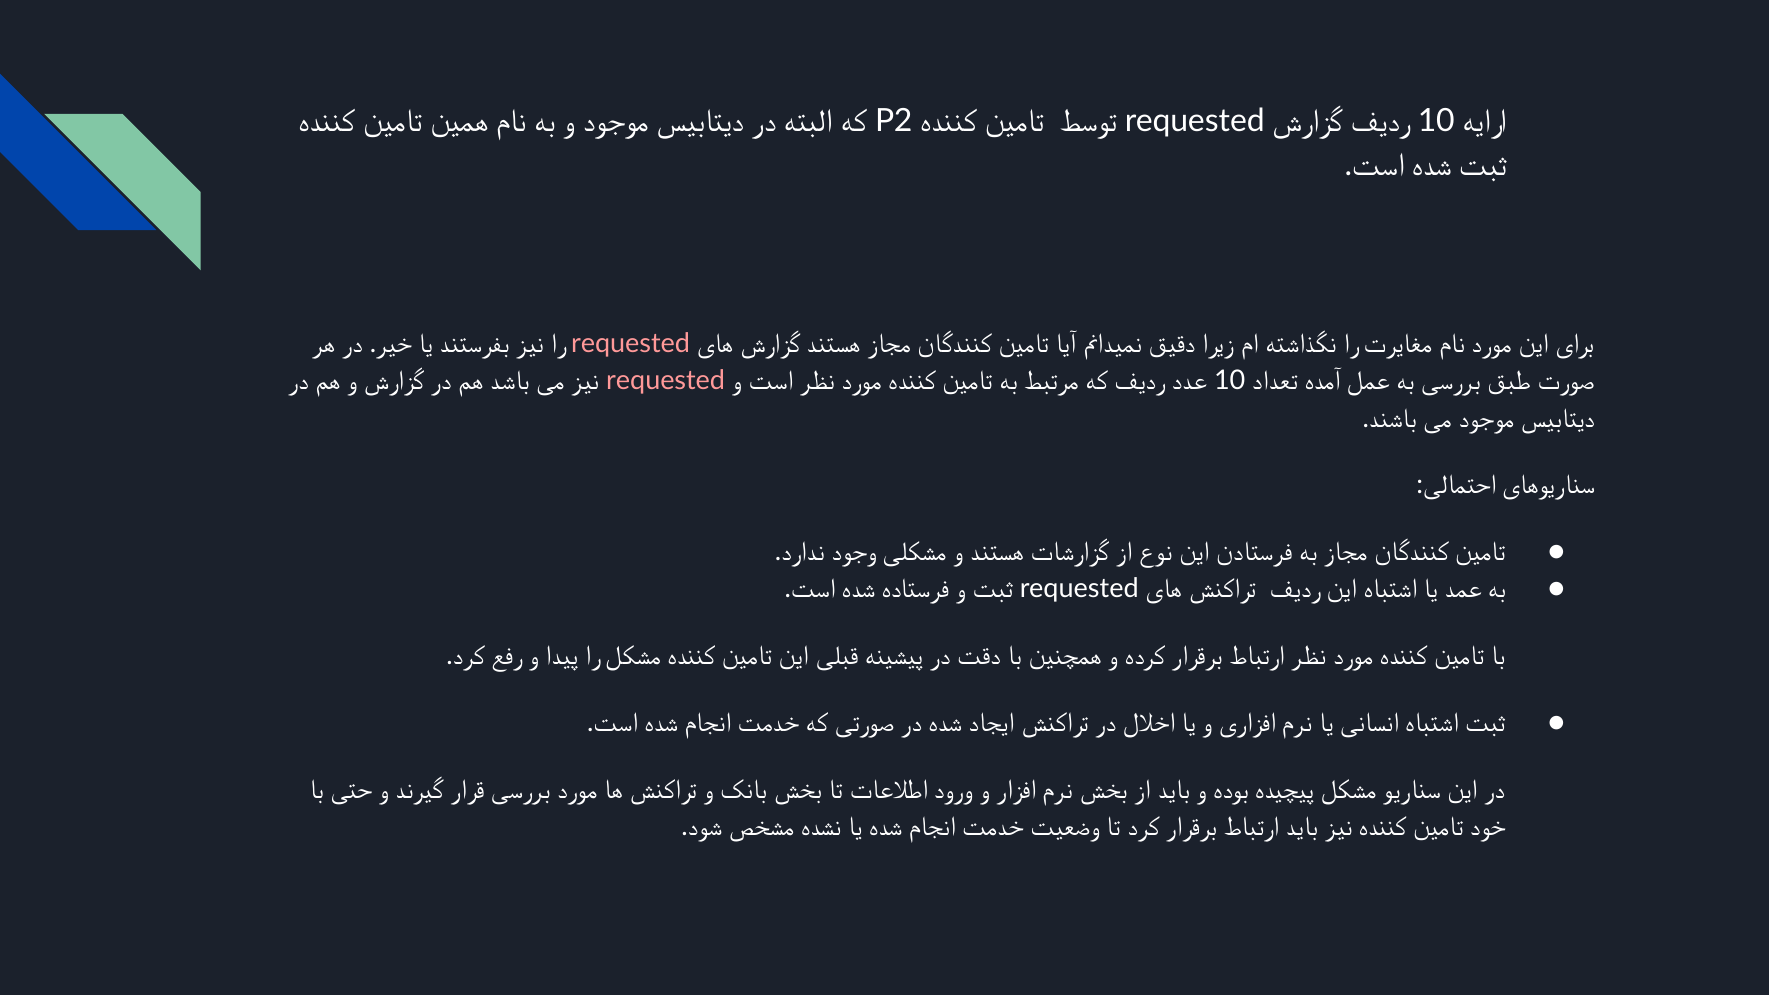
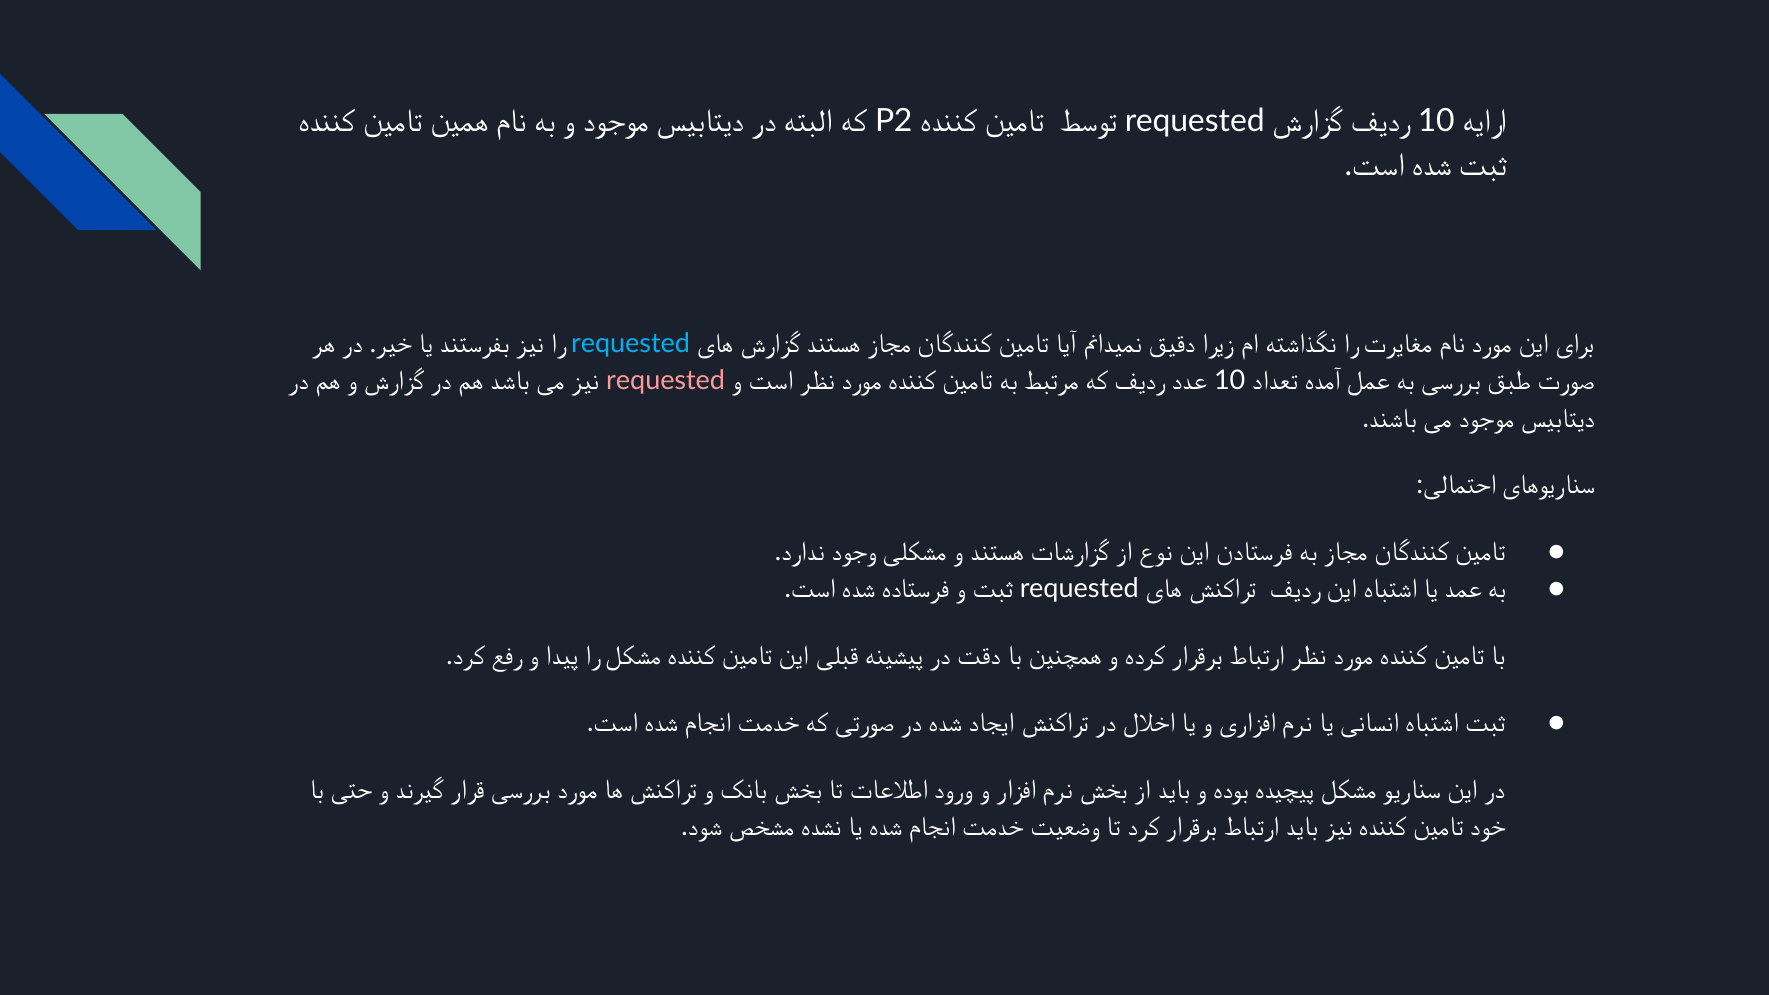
requested colour: pink -> light blue (631, 344)
